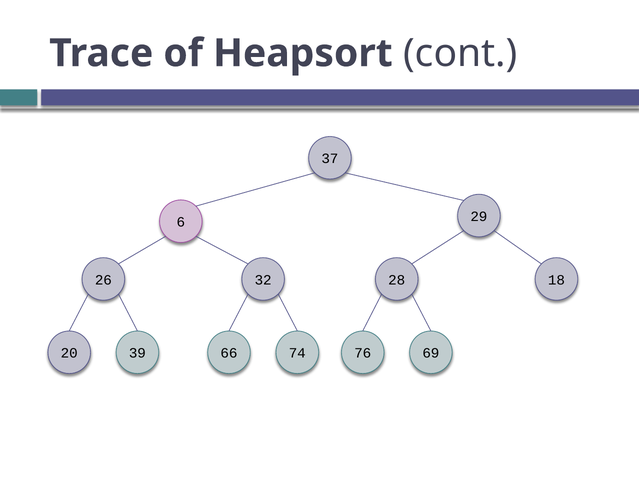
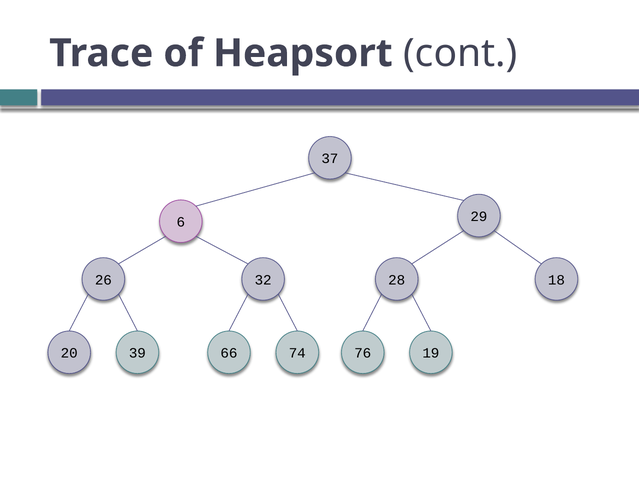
69: 69 -> 19 (431, 353)
